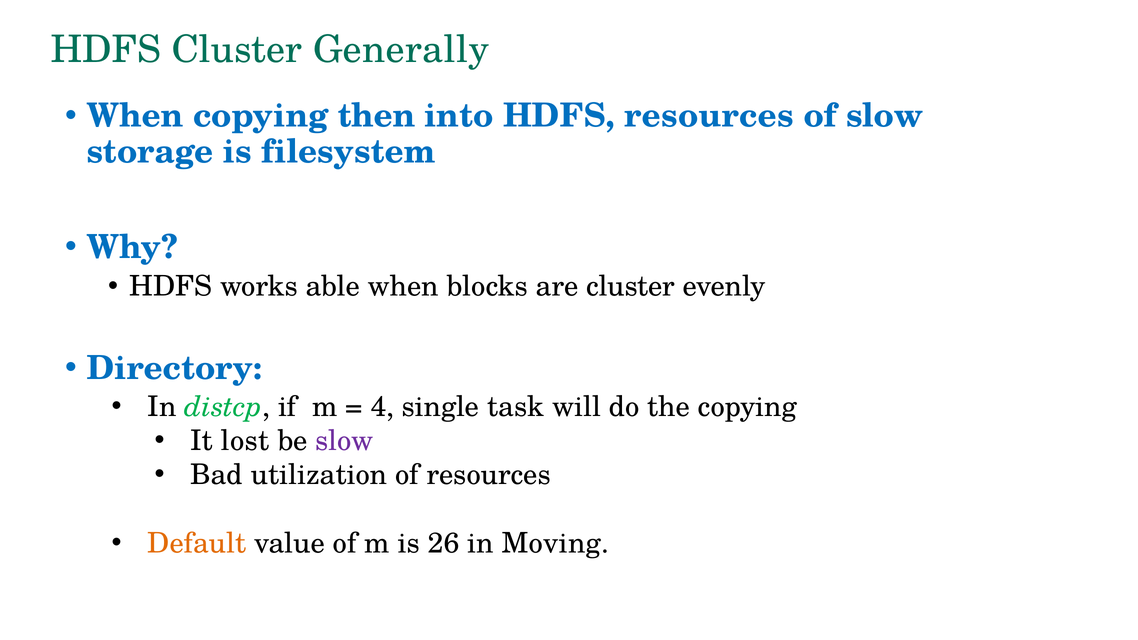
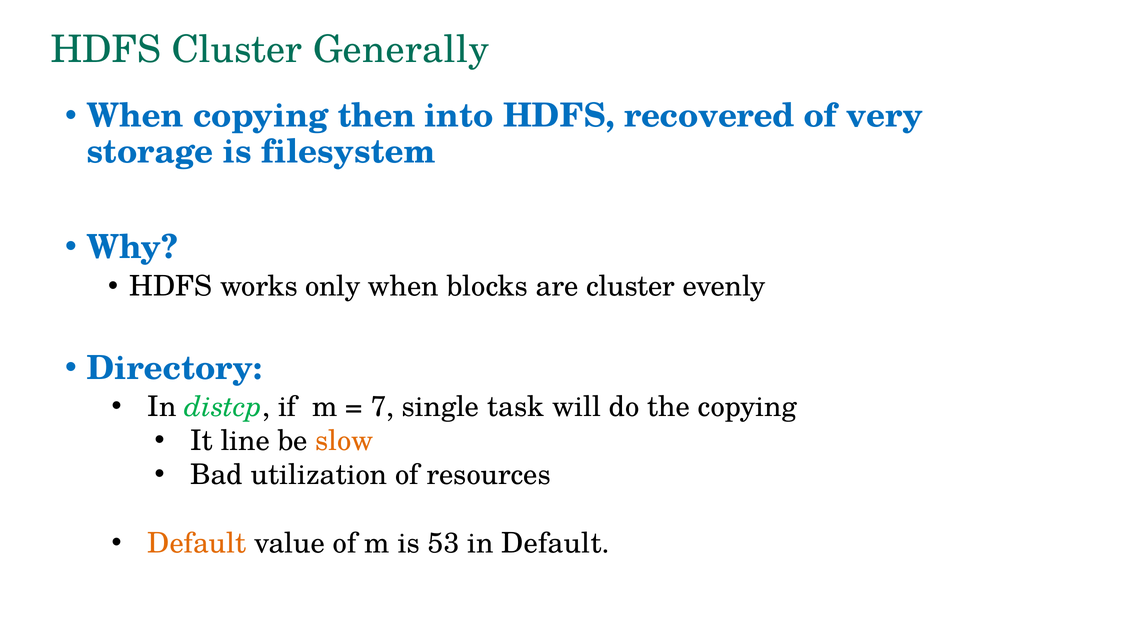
HDFS resources: resources -> recovered (709, 116)
of slow: slow -> very (885, 116)
able: able -> only (333, 287)
4: 4 -> 7 (382, 407)
lost: lost -> line (245, 441)
slow colour: purple -> orange (344, 441)
26: 26 -> 53 (444, 543)
in Moving: Moving -> Default (556, 543)
